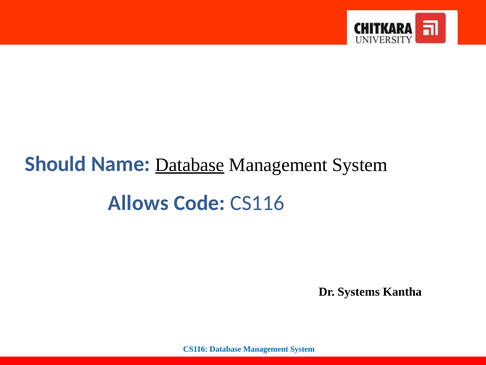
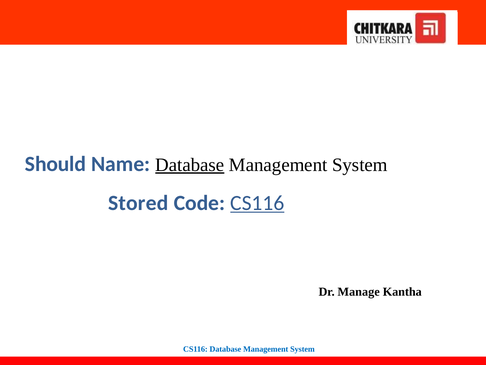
Allows: Allows -> Stored (138, 203)
CS116 underline: none -> present (257, 203)
Systems: Systems -> Manage (359, 291)
